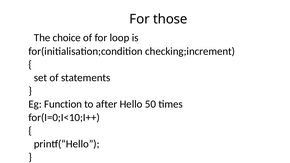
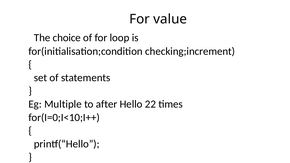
those: those -> value (170, 19)
Function: Function -> Multiple (63, 104)
50: 50 -> 22 (150, 104)
